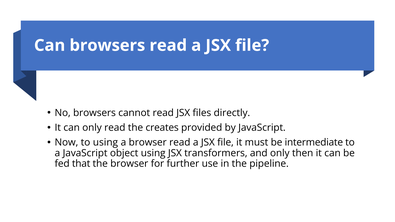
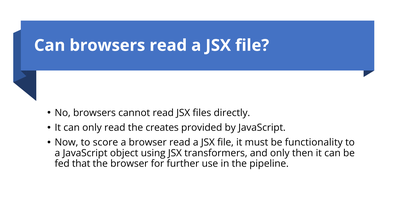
to using: using -> score (105, 143)
intermediate: intermediate -> functionality (314, 143)
